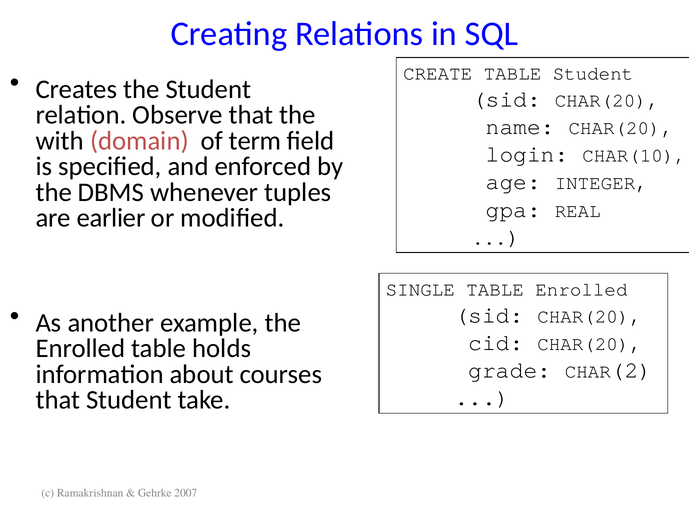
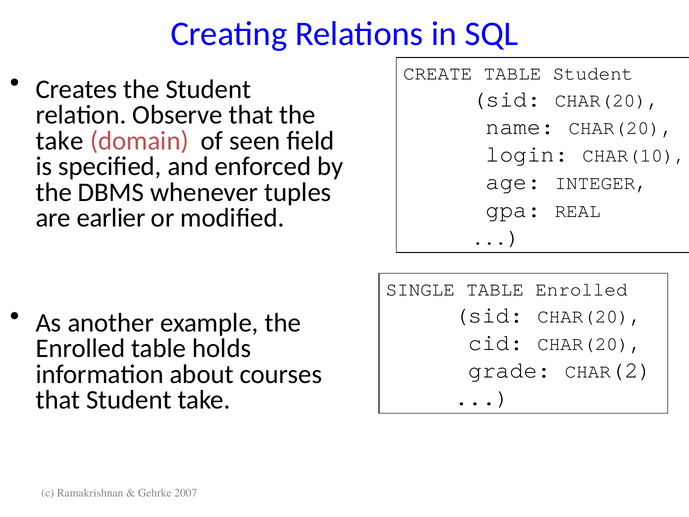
with: with -> take (60, 141)
term: term -> seen (255, 141)
